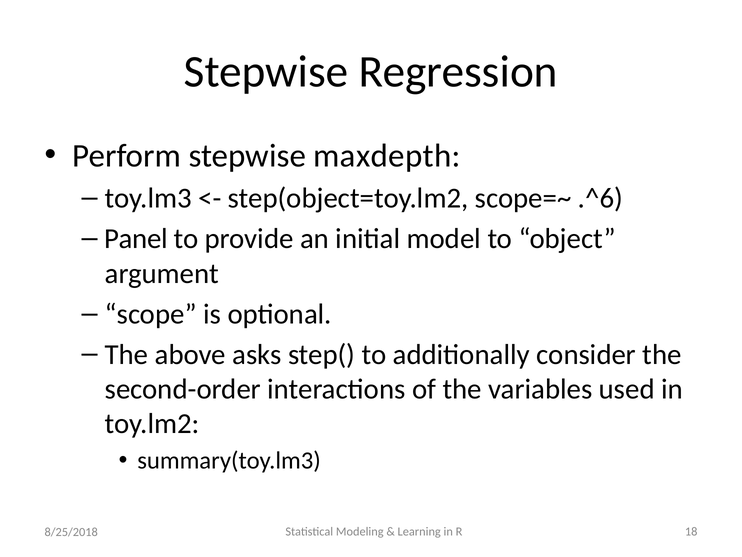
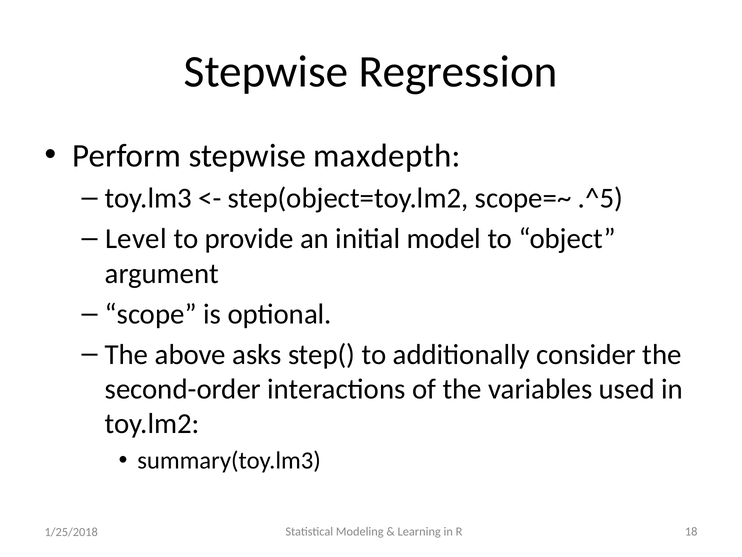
.^6: .^6 -> .^5 (600, 198)
Panel: Panel -> Level (136, 239)
8/25/2018: 8/25/2018 -> 1/25/2018 (71, 531)
